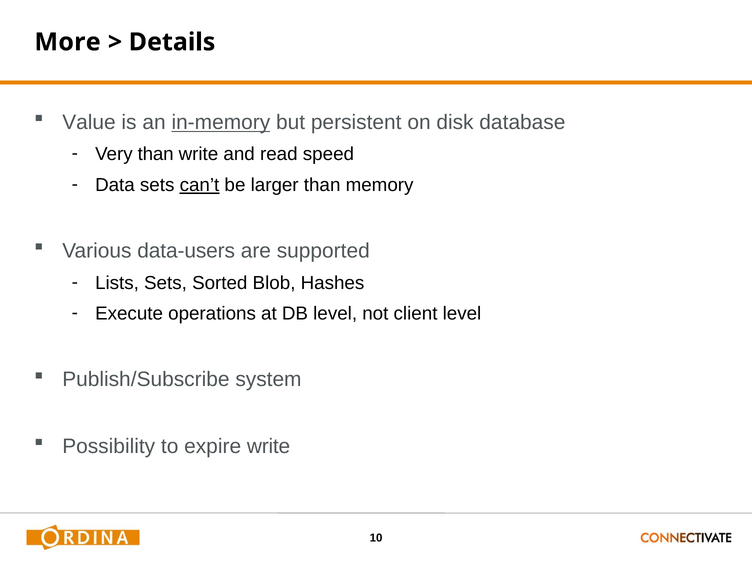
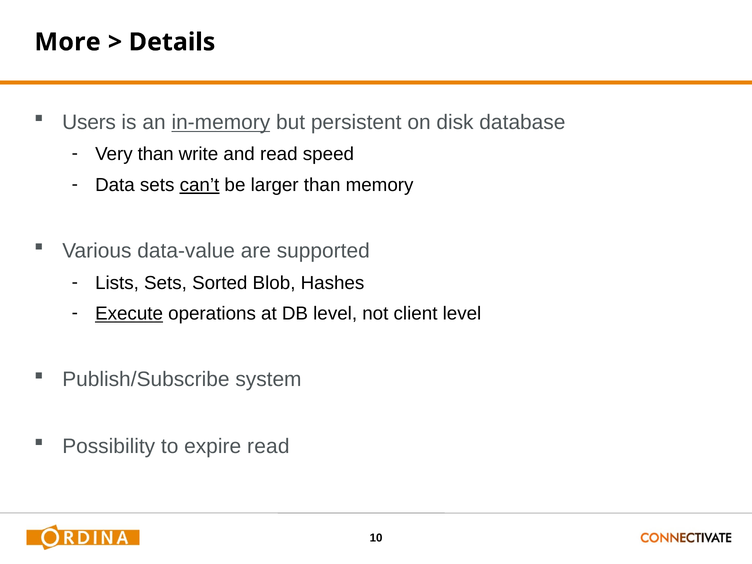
Value: Value -> Users (89, 122)
data-users: data-users -> data-value (186, 251)
Execute underline: none -> present (129, 314)
expire write: write -> read (268, 446)
